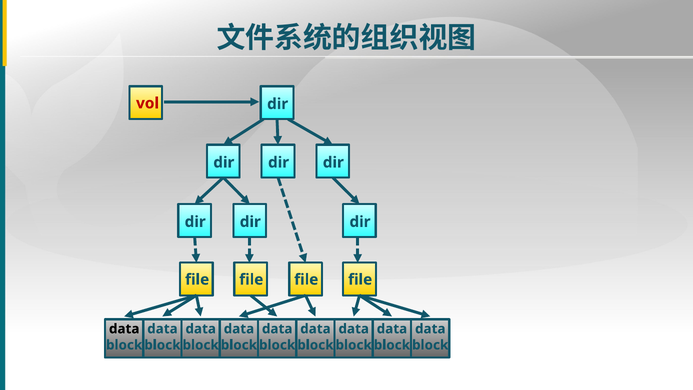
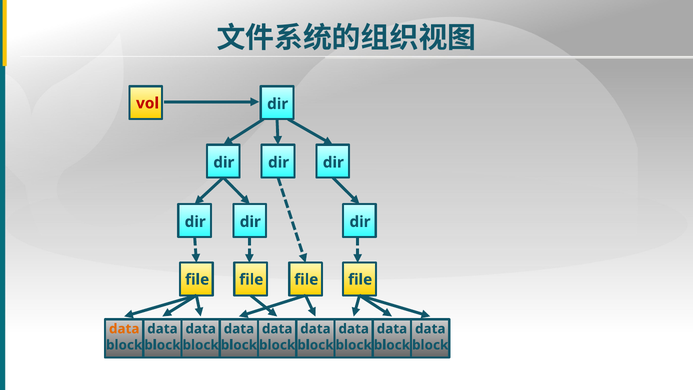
data colour: black -> orange (124, 329)
